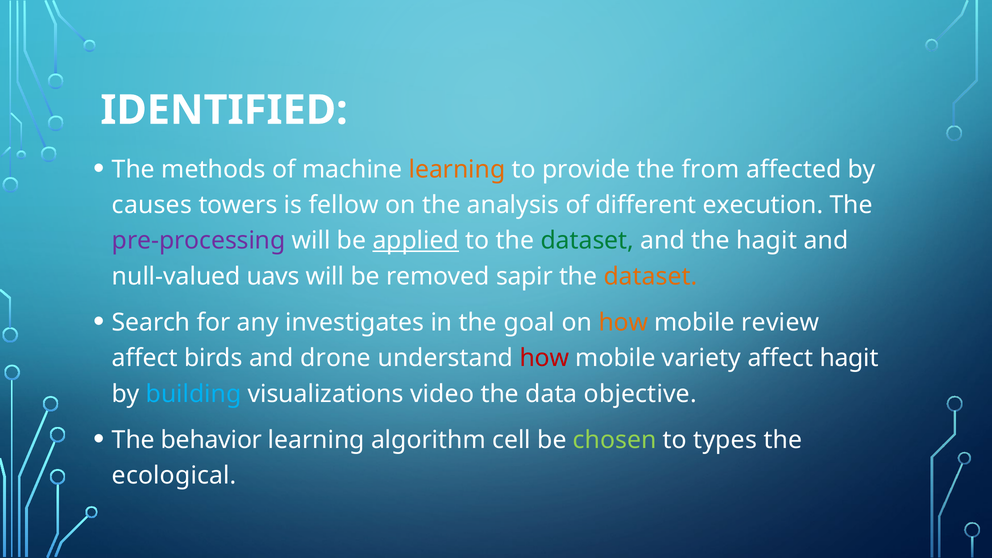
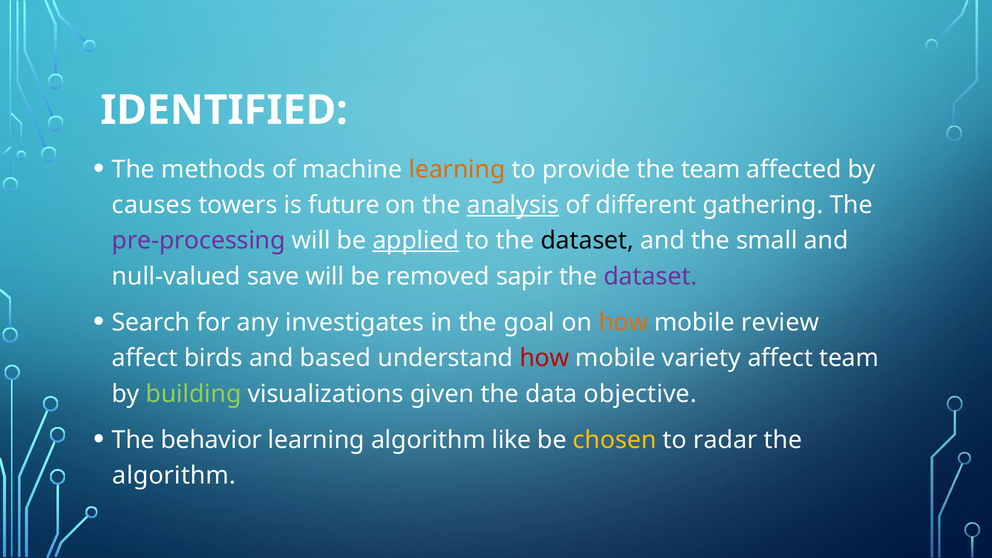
the from: from -> team (711, 169)
fellow: fellow -> future (344, 205)
analysis underline: none -> present (513, 205)
execution: execution -> gathering (763, 205)
dataset colour: green -> black (587, 241)
the hagit: hagit -> small (767, 241)
uavs: uavs -> save (273, 276)
dataset colour: orange -> purple (650, 276)
drone: drone -> based (336, 358)
affect hagit: hagit -> team (849, 358)
building colour: light blue -> light green (194, 394)
video: video -> given (442, 394)
cell: cell -> like (512, 440)
chosen colour: light green -> yellow (615, 440)
types: types -> radar (725, 440)
ecological: ecological -> algorithm (174, 476)
